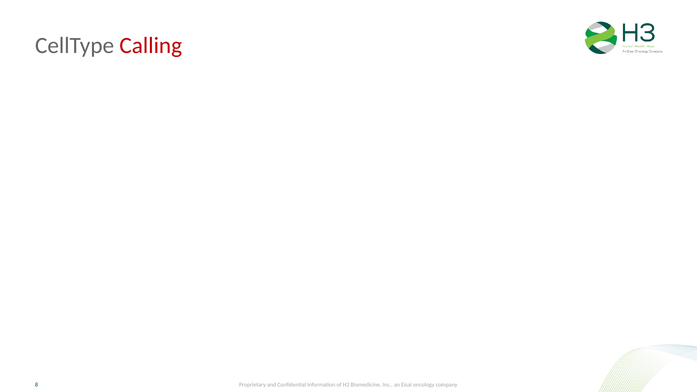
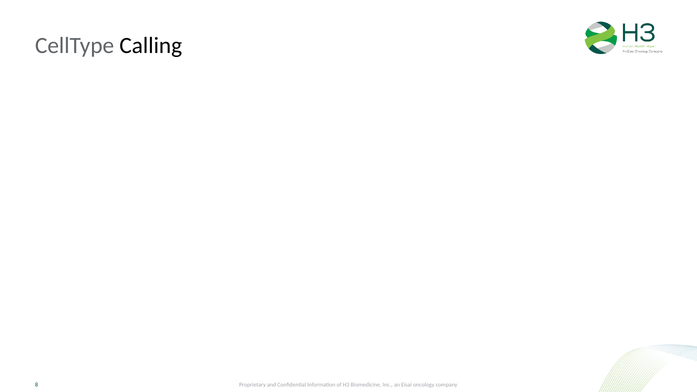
Calling colour: red -> black (151, 45)
